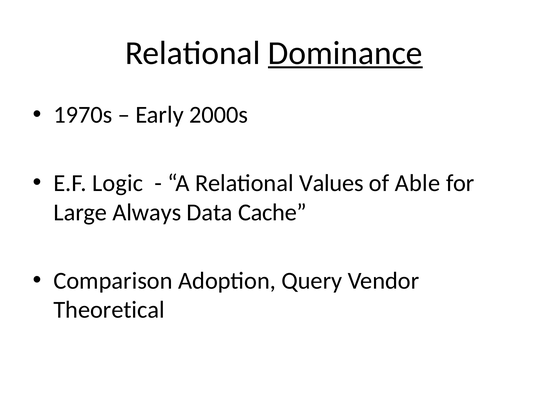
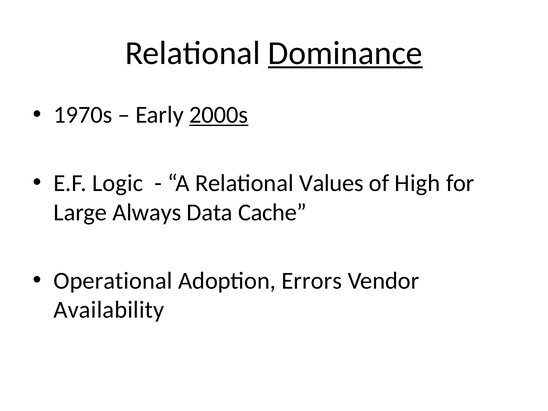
2000s underline: none -> present (219, 115)
Able: Able -> High (417, 183)
Comparison: Comparison -> Operational (113, 281)
Query: Query -> Errors (312, 281)
Theoretical: Theoretical -> Availability (109, 310)
